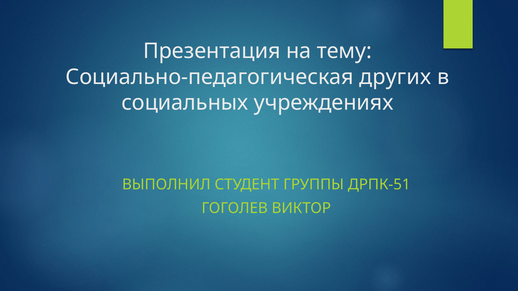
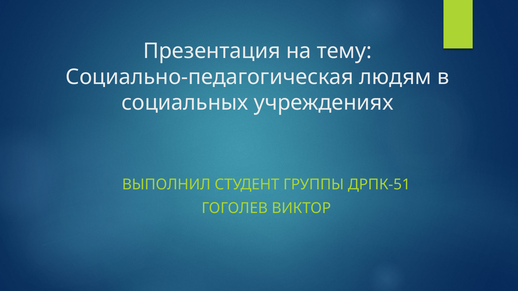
других: других -> людям (395, 77)
